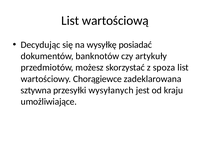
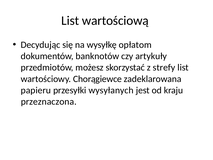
posiadać: posiadać -> opłatom (135, 45)
spoza: spoza -> strefy (164, 67)
sztywna: sztywna -> papieru (36, 90)
umożliwiające: umożliwiające -> przeznaczona (49, 101)
